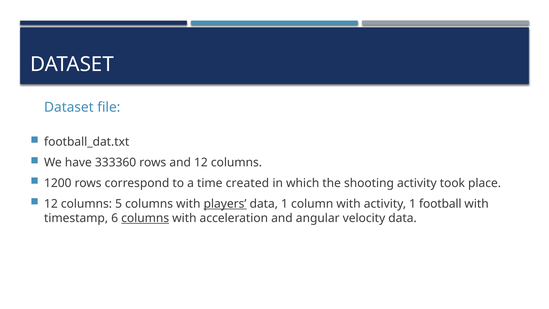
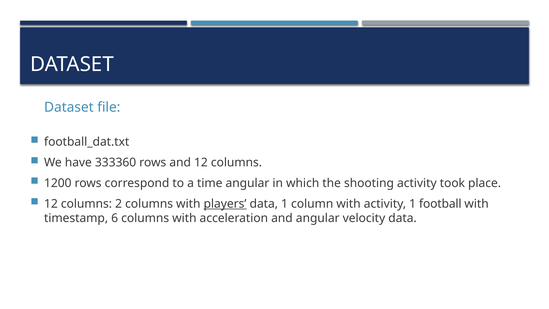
time created: created -> angular (247, 183)
5: 5 -> 2 (119, 204)
columns underline: present -> none (145, 218)
